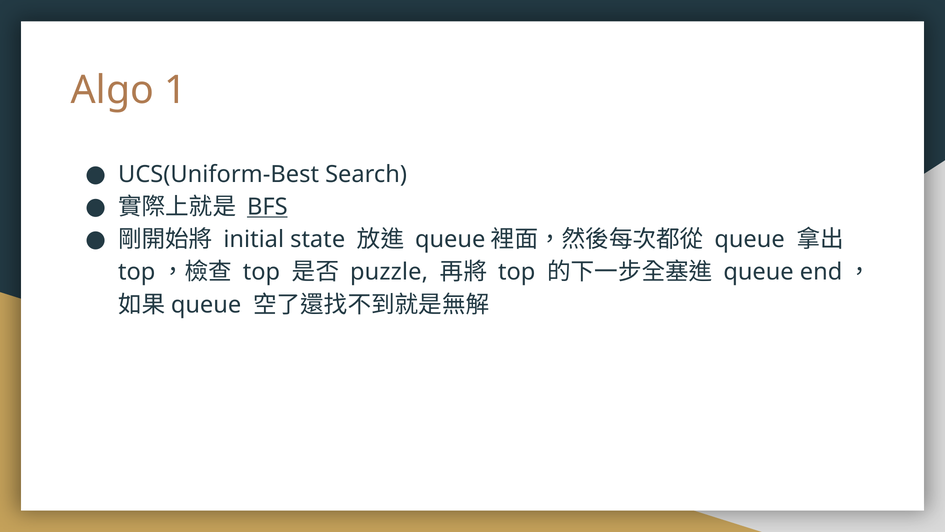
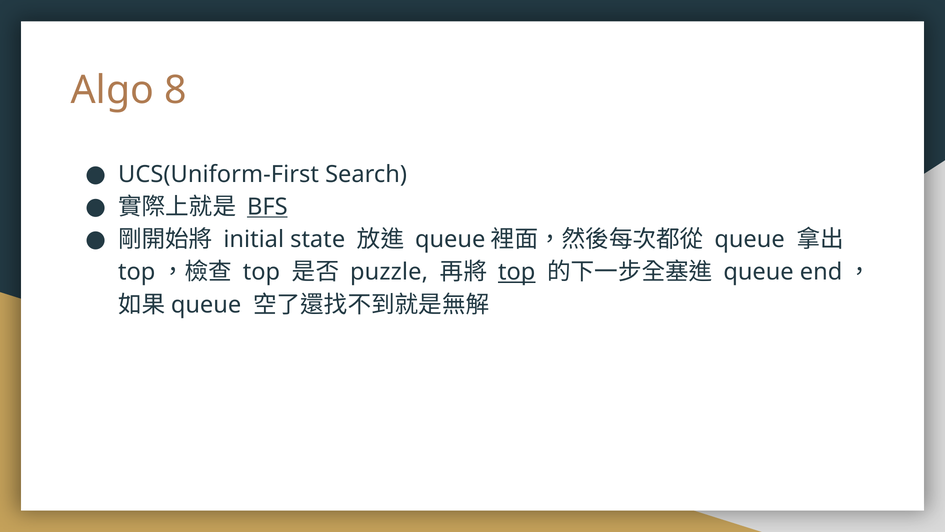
1: 1 -> 8 (176, 90)
UCS(Uniform-Best: UCS(Uniform-Best -> UCS(Uniform-First (219, 174)
top underline: none -> present (517, 272)
